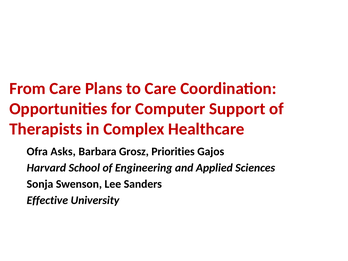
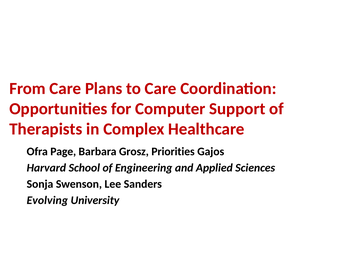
Asks: Asks -> Page (63, 152)
Effective: Effective -> Evolving (47, 200)
